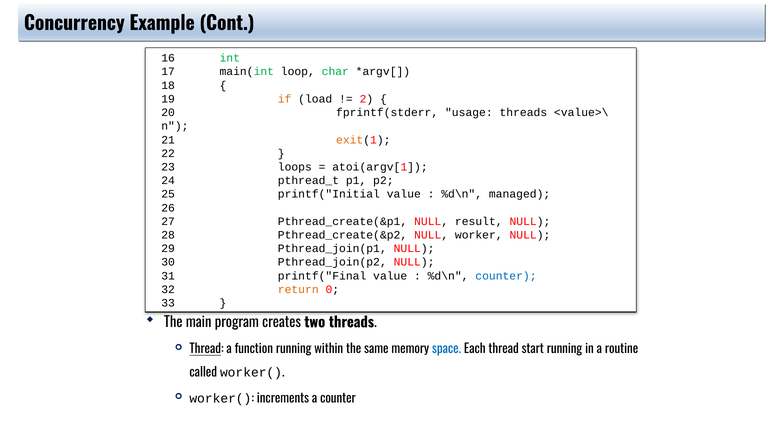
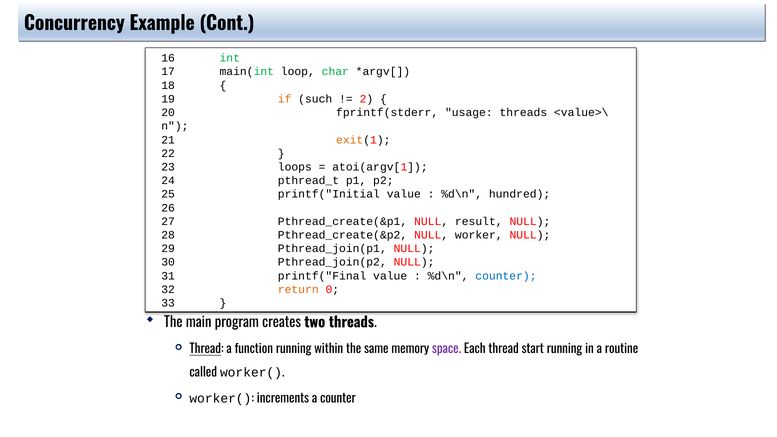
load: load -> such (315, 99)
managed: managed -> hundred (520, 194)
space colour: blue -> purple (447, 349)
